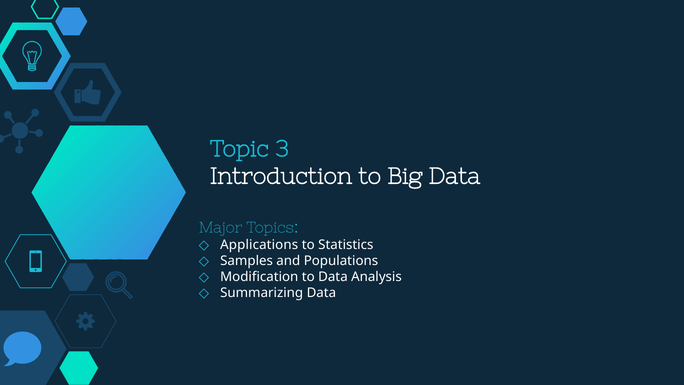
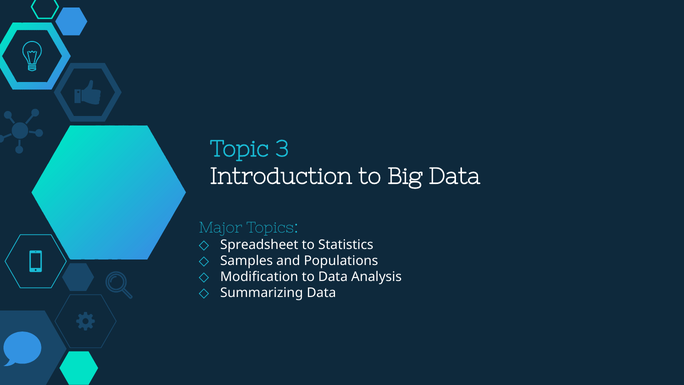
Applications: Applications -> Spreadsheet (259, 245)
